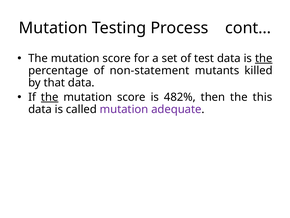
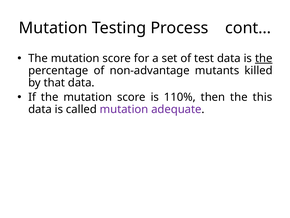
non-statement: non-statement -> non-advantage (150, 70)
the underline: present -> none (50, 97)
482%: 482% -> 110% (180, 97)
